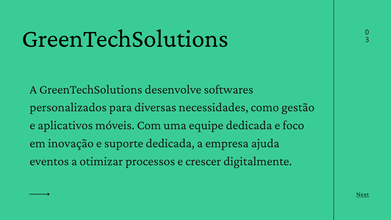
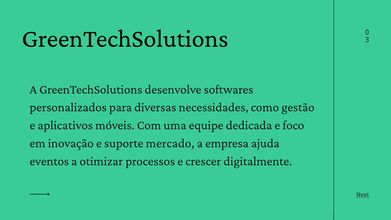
suporte dedicada: dedicada -> mercado (170, 143)
